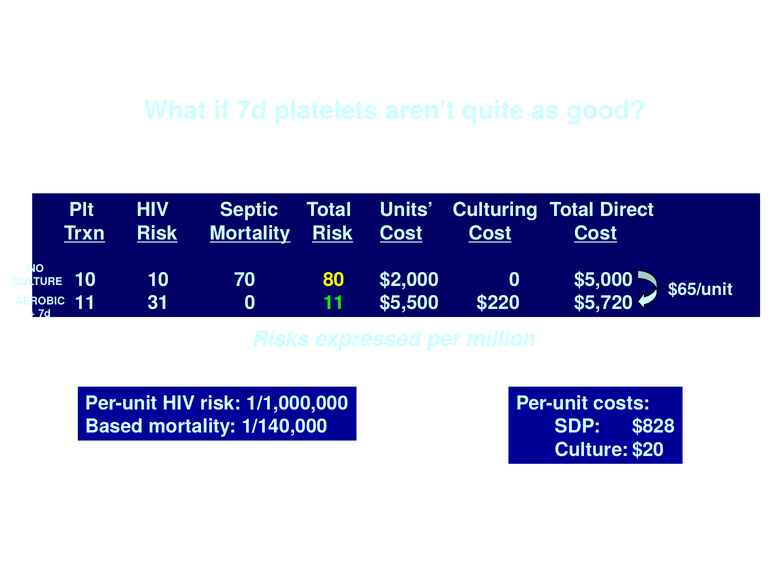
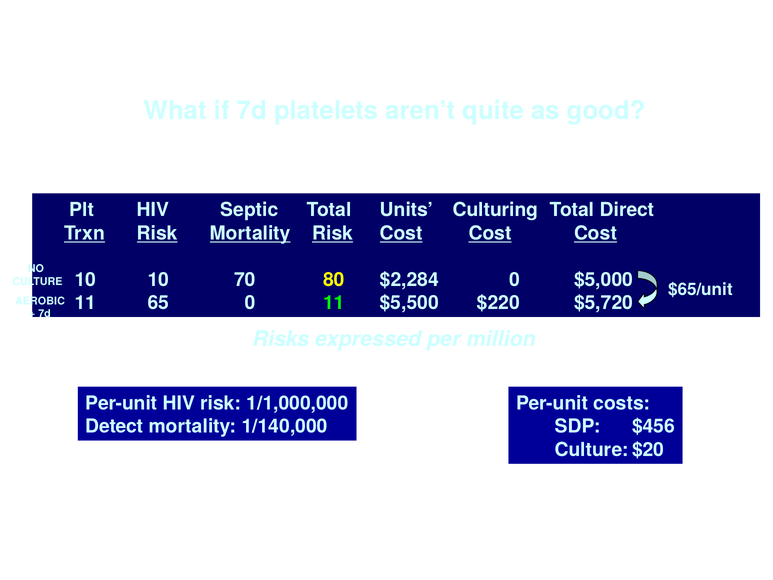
$2,000: $2,000 -> $2,284 (409, 280)
31: 31 -> 65 (158, 303)
Based: Based -> Detect (114, 426)
$828: $828 -> $456 (653, 426)
